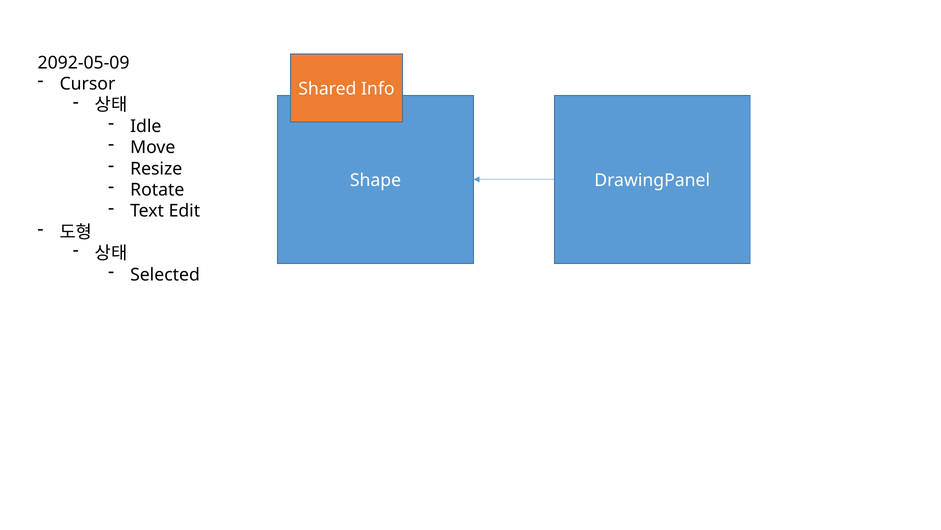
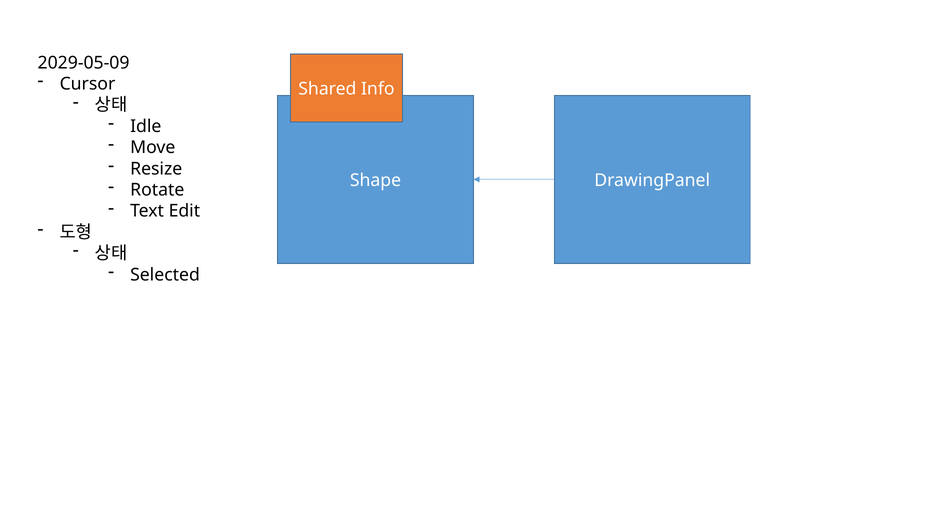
2092-05-09: 2092-05-09 -> 2029-05-09 (84, 63)
